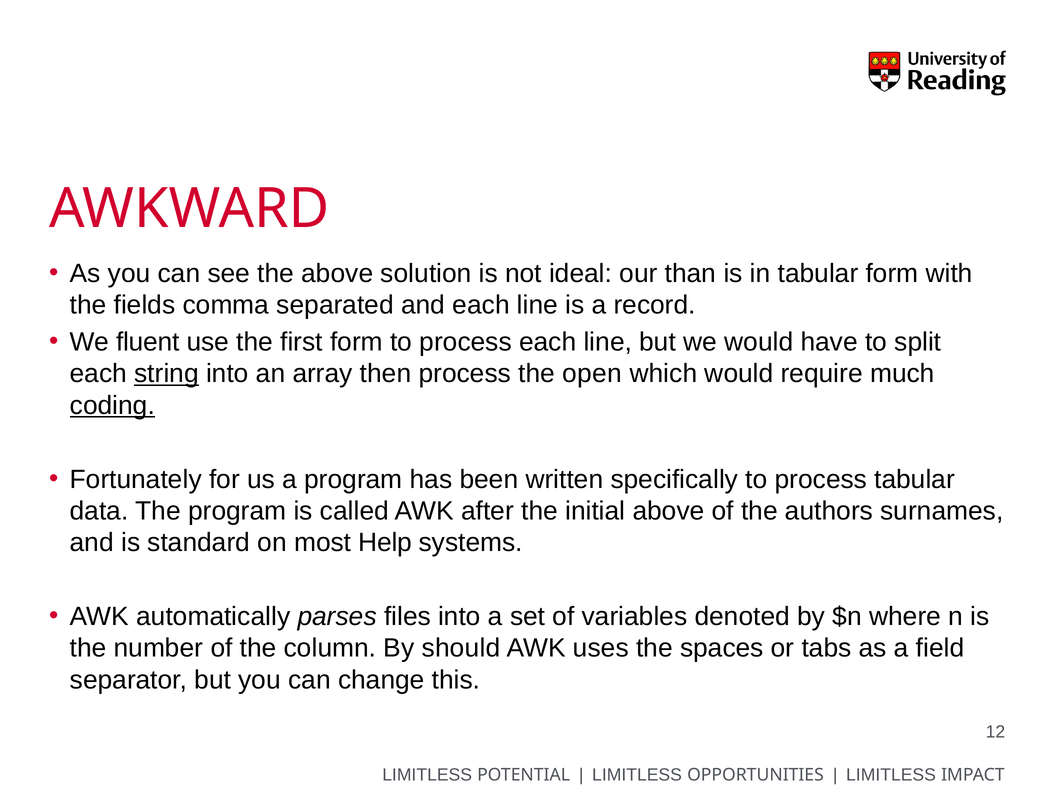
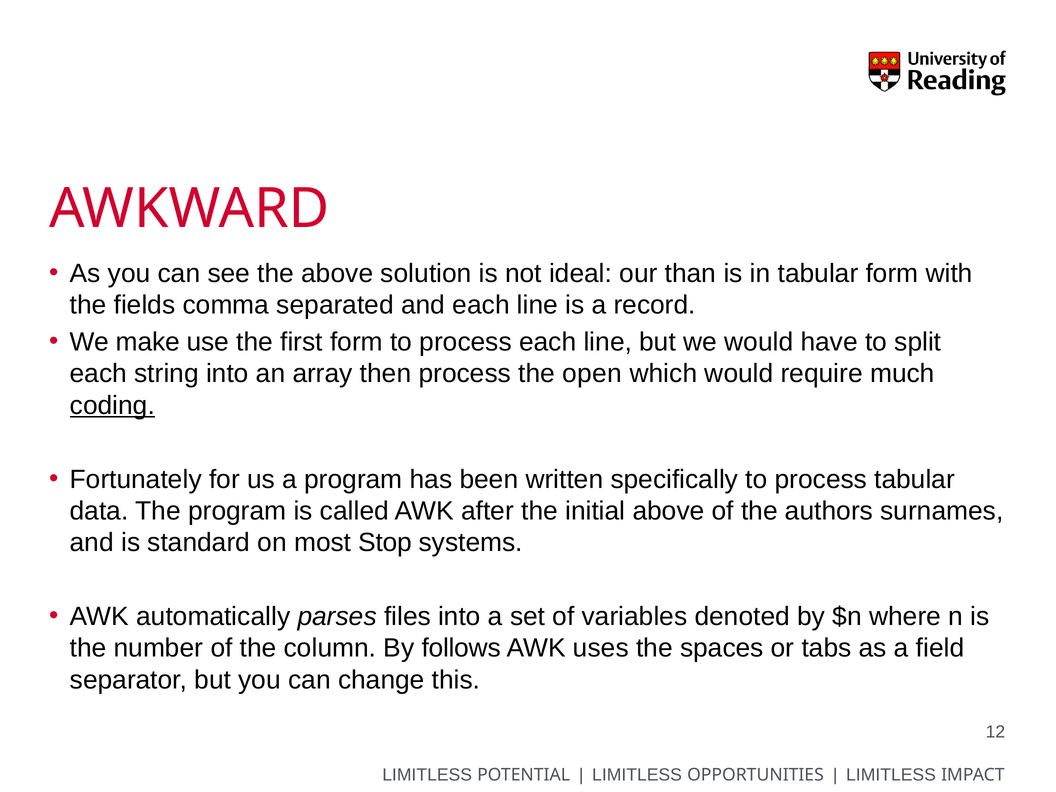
fluent: fluent -> make (148, 342)
string underline: present -> none (167, 374)
Help: Help -> Stop (385, 543)
should: should -> follows (461, 648)
